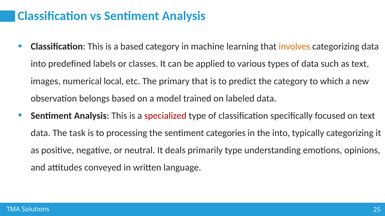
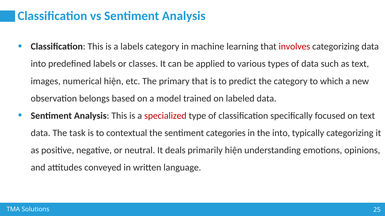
a based: based -> labels (132, 47)
involves colour: orange -> red (294, 47)
numerical local: local -> hiện (114, 81)
processing: processing -> contextual (127, 133)
primarily type: type -> hiện (233, 151)
